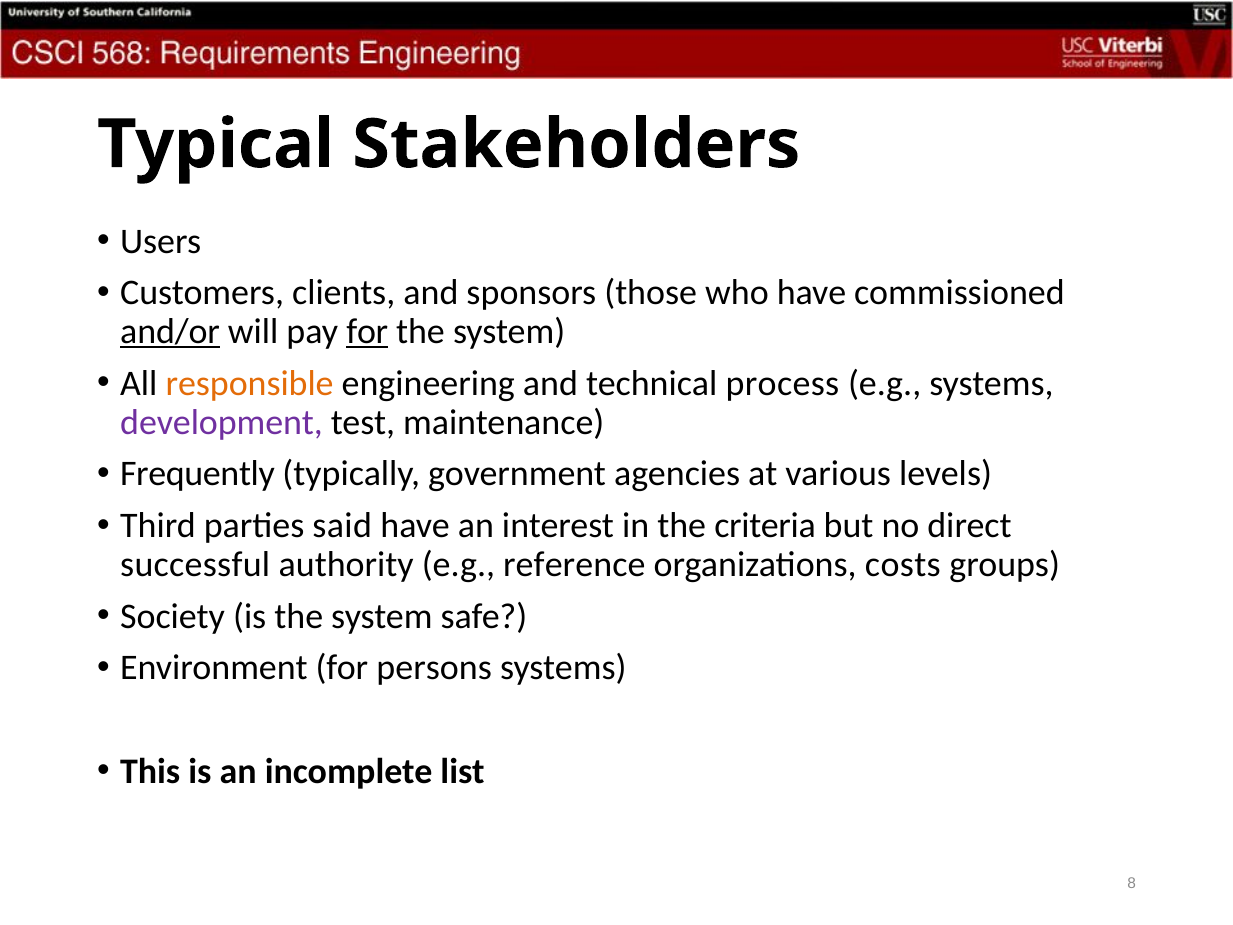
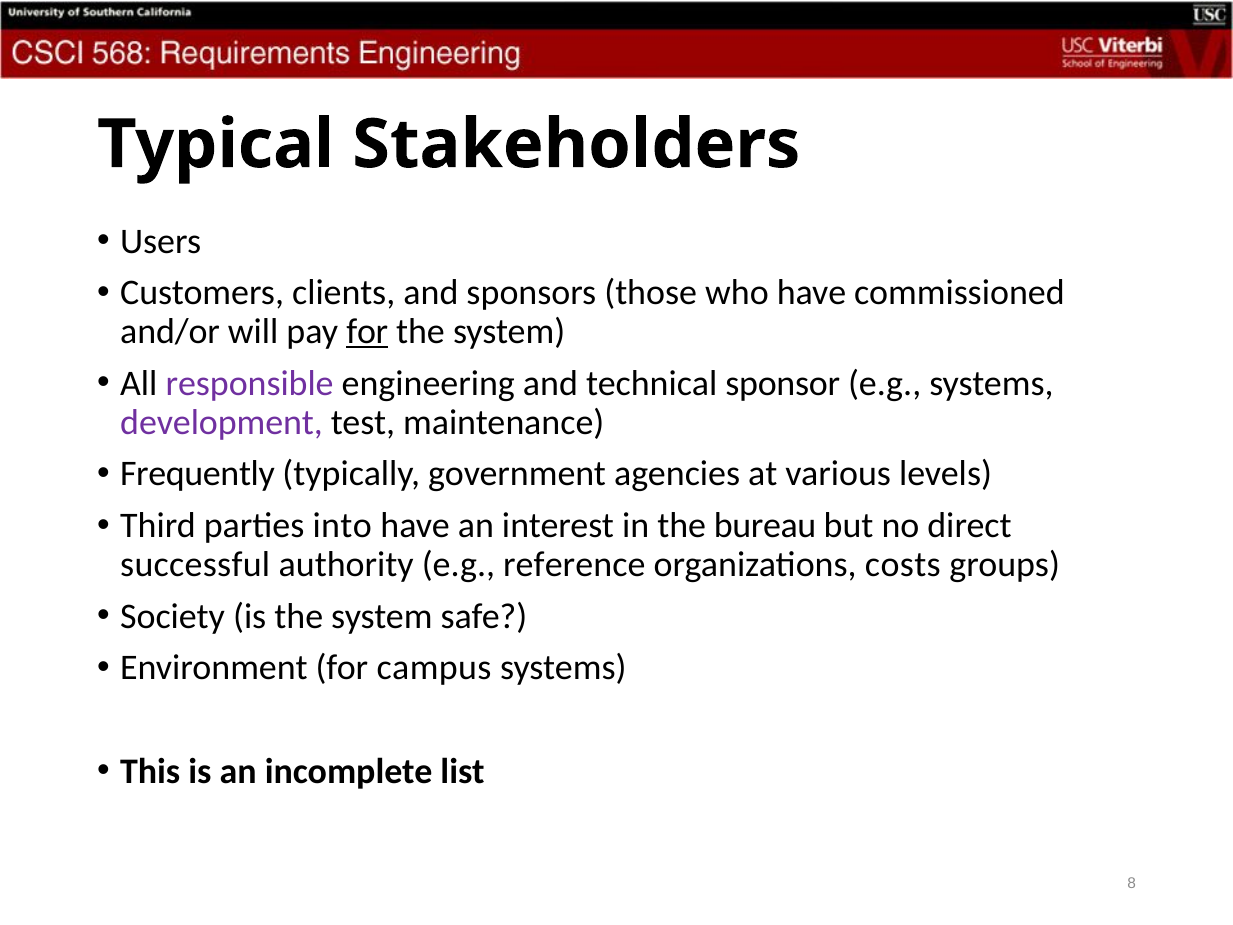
and/or underline: present -> none (170, 332)
responsible colour: orange -> purple (250, 383)
process: process -> sponsor (783, 383)
said: said -> into (342, 526)
criteria: criteria -> bureau (765, 526)
persons: persons -> campus (434, 668)
